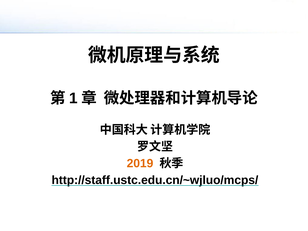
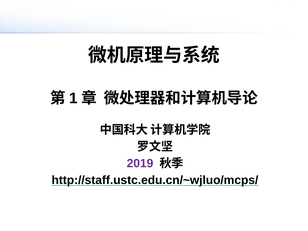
2019 colour: orange -> purple (140, 163)
